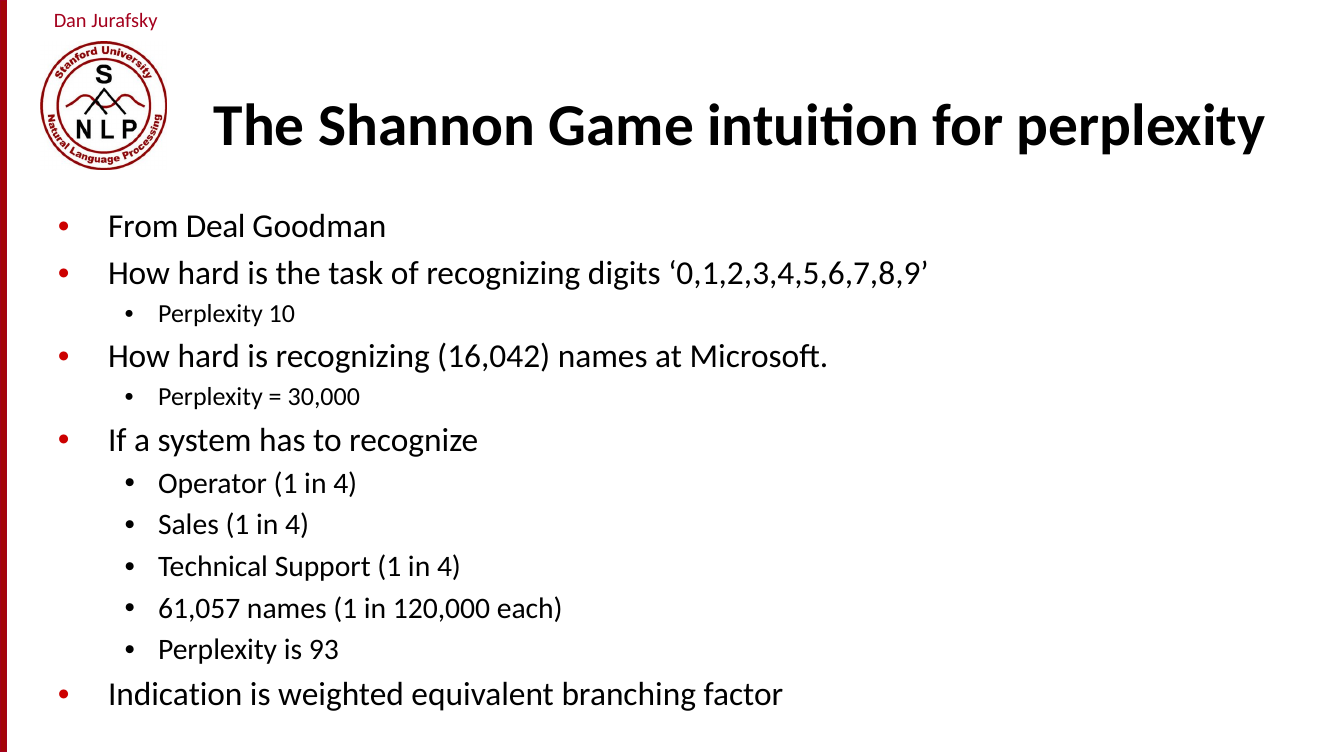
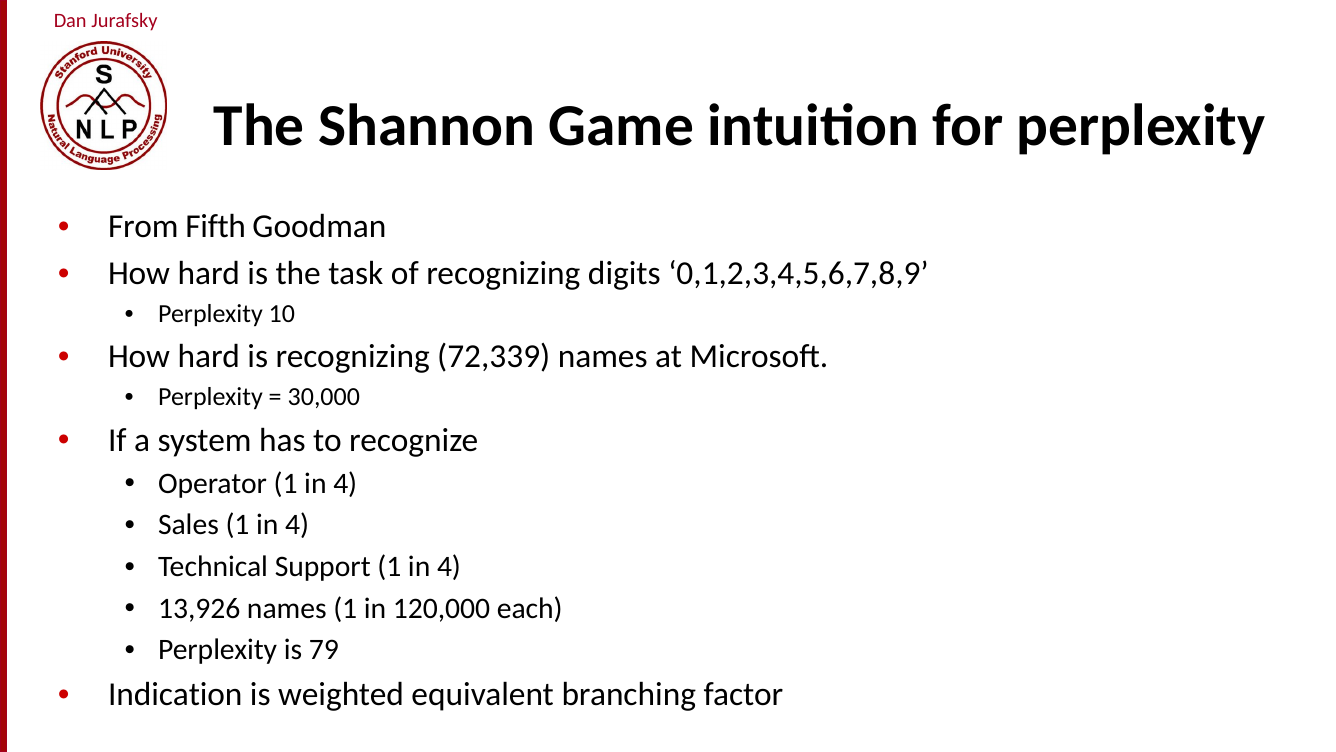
Deal: Deal -> Fifth (216, 227)
16,042: 16,042 -> 72,339 (494, 357)
61,057: 61,057 -> 13,926 (199, 608)
93: 93 -> 79 (324, 649)
